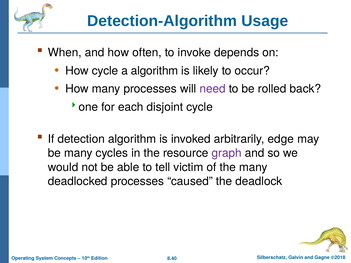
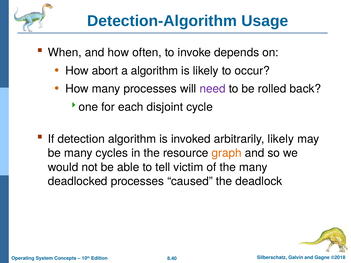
How cycle: cycle -> abort (105, 71)
arbitrarily edge: edge -> likely (281, 139)
graph colour: purple -> orange (227, 153)
